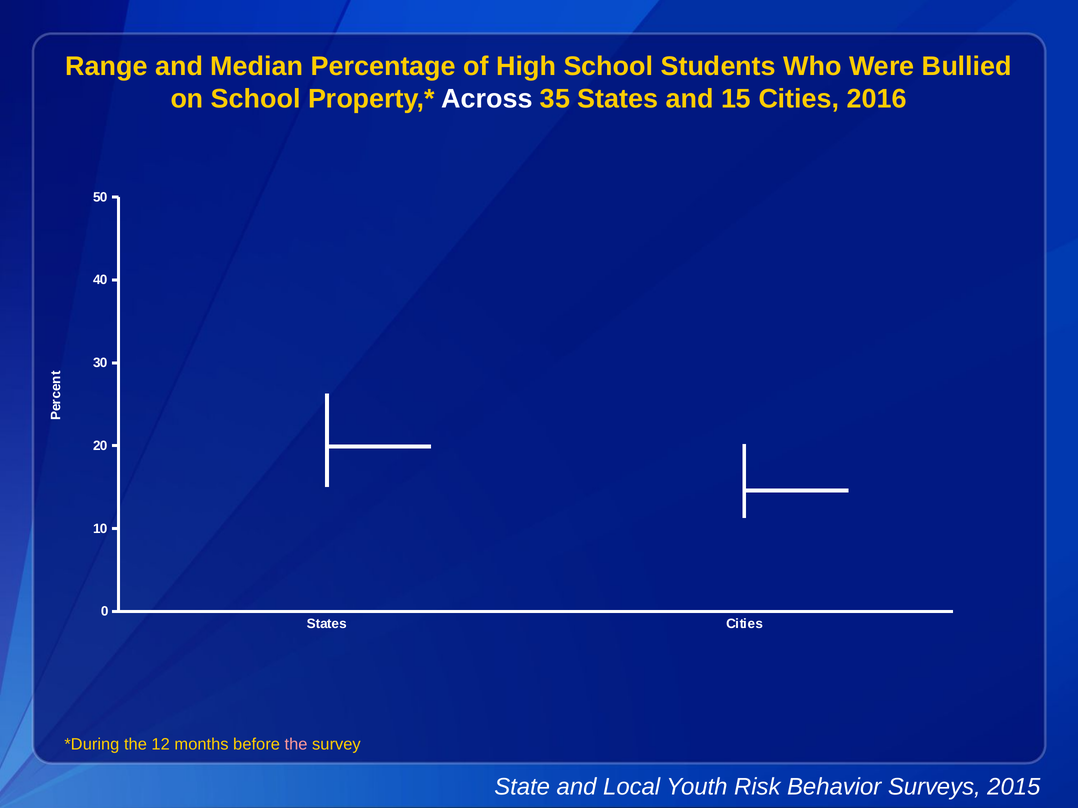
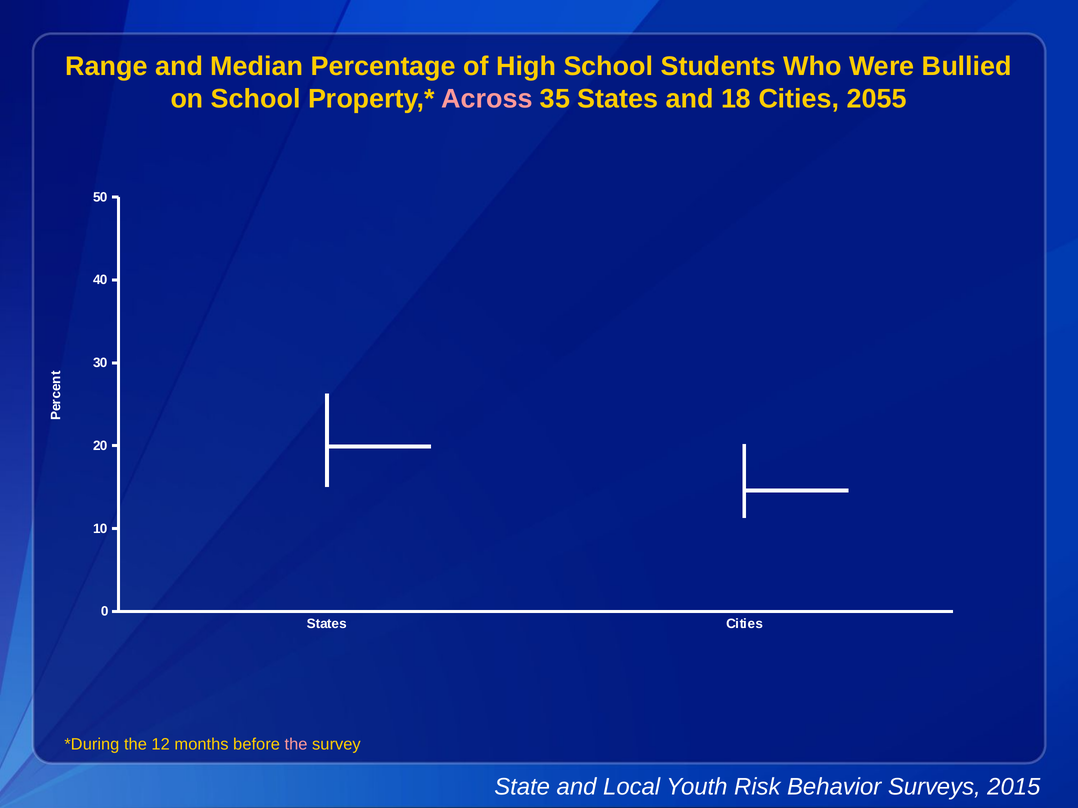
Across colour: white -> pink (487, 99)
15: 15 -> 18 (736, 99)
2016: 2016 -> 2055 (877, 99)
